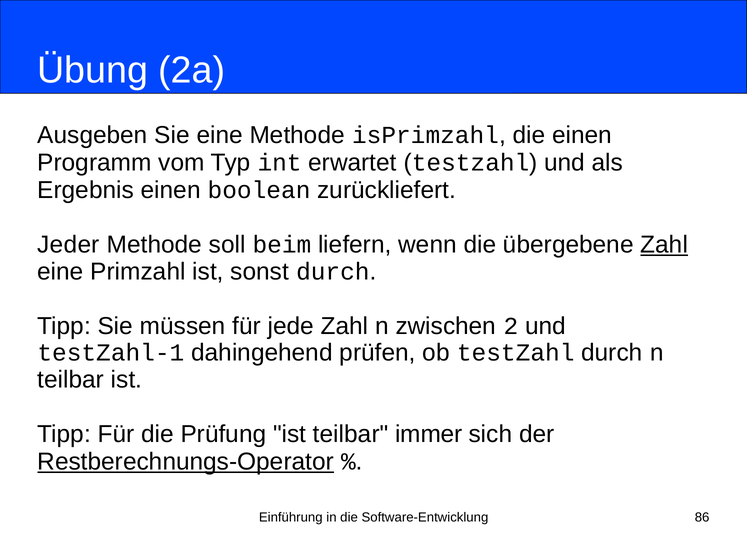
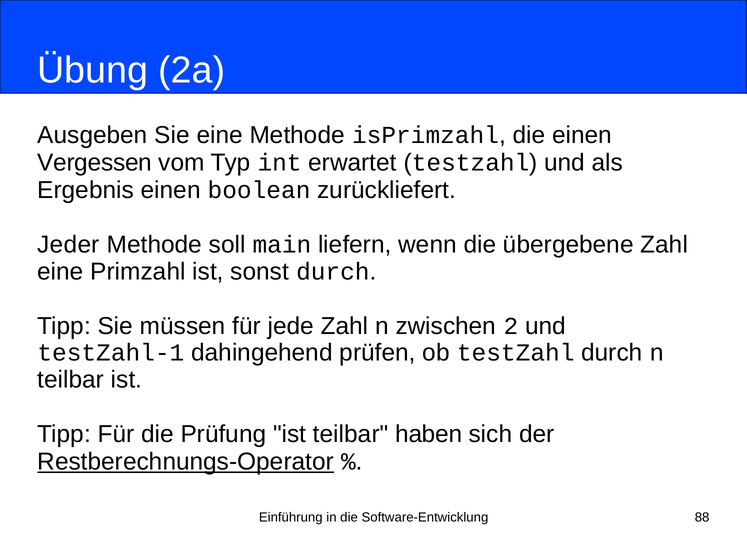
Programm: Programm -> Vergessen (95, 163)
beim: beim -> main (282, 245)
Zahl underline: present -> none (664, 245)
immer: immer -> haben (429, 434)
86: 86 -> 88 (702, 518)
